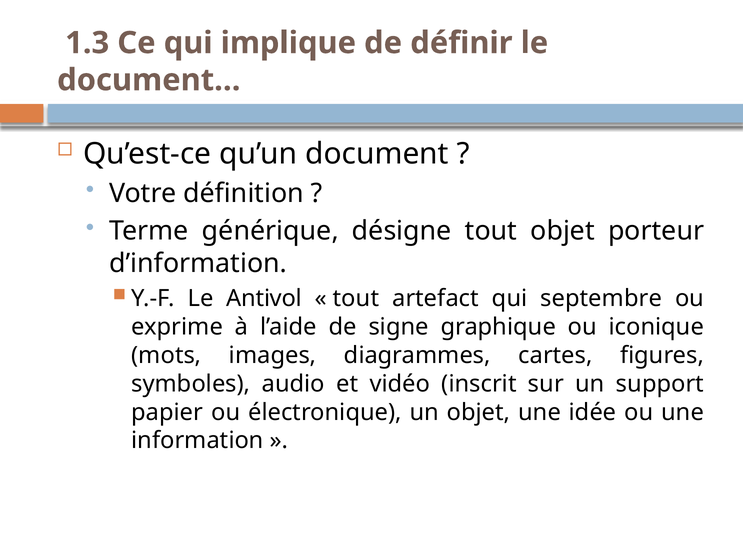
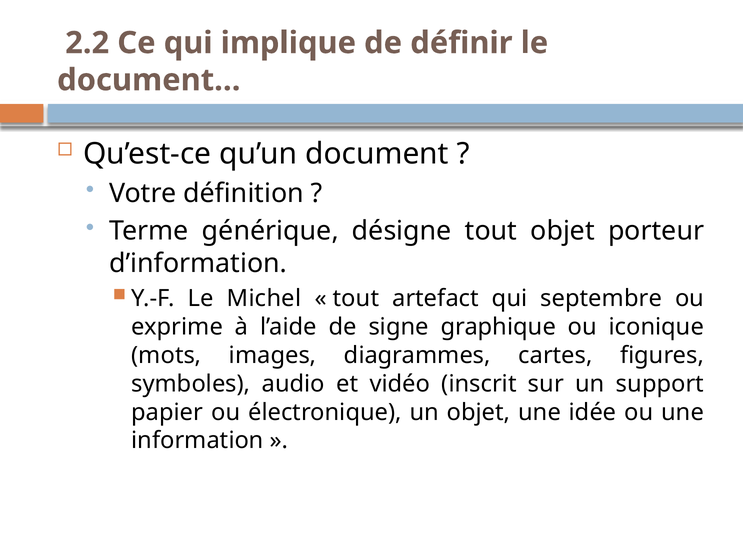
1.3: 1.3 -> 2.2 (87, 43)
Antivol: Antivol -> Michel (264, 299)
